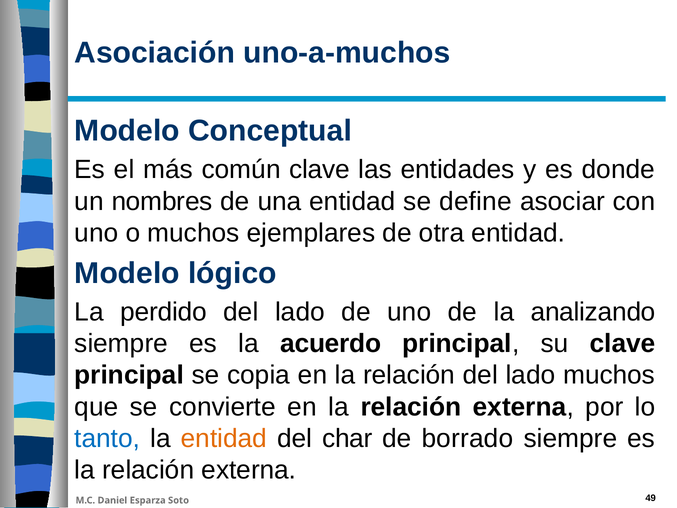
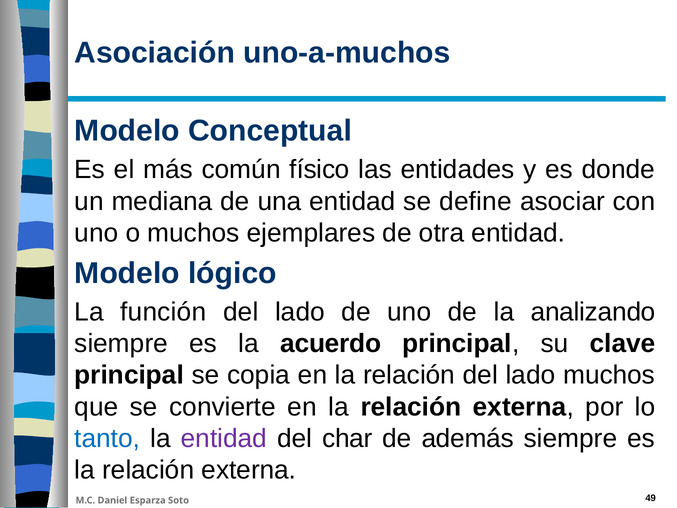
común clave: clave -> físico (320, 170)
nombres: nombres -> mediana (162, 201)
perdido: perdido -> función (163, 312)
entidad colour: orange -> purple (224, 438)
borrado: borrado -> además (468, 438)
